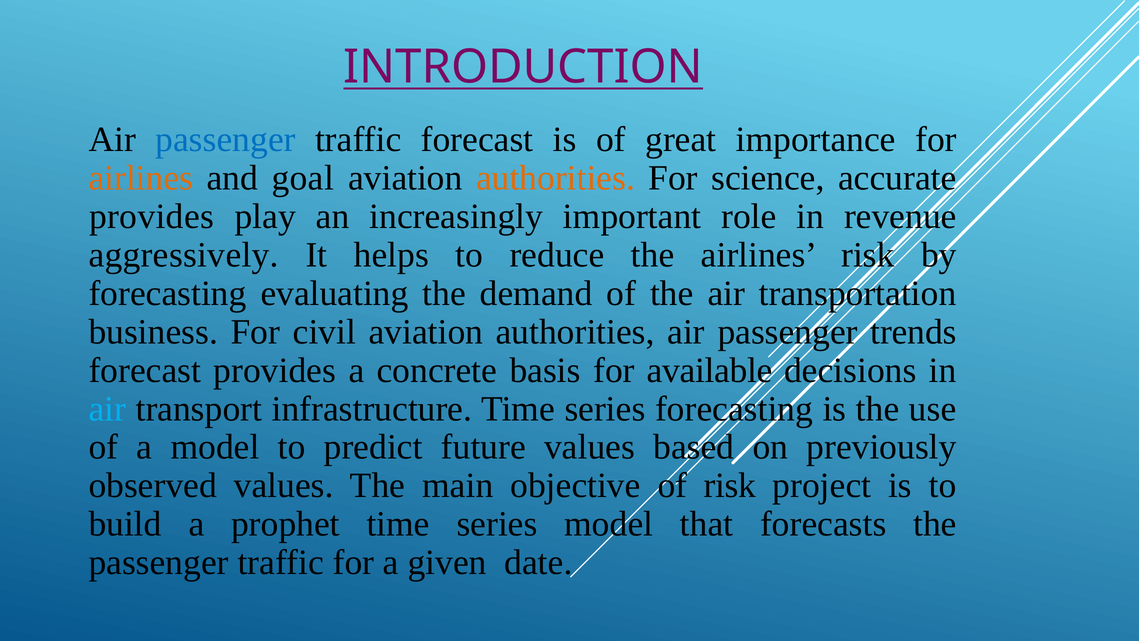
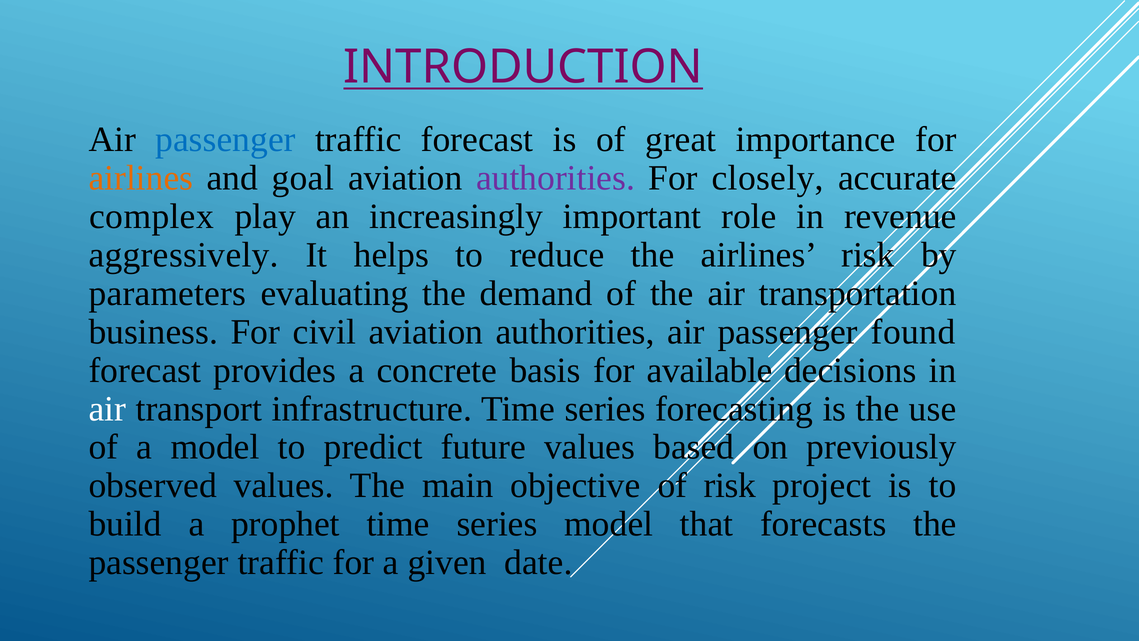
authorities colour: orange -> purple (556, 178)
science: science -> closely (768, 178)
provides: provides -> complex (152, 216)
forecasting: forecasting -> parameters (167, 293)
trends: trends -> found (913, 332)
air colour: light blue -> white (107, 409)
